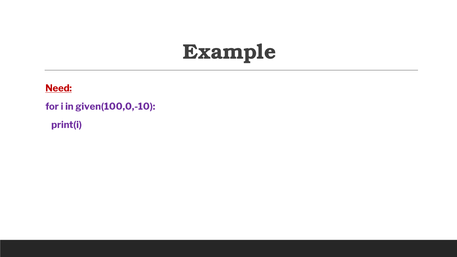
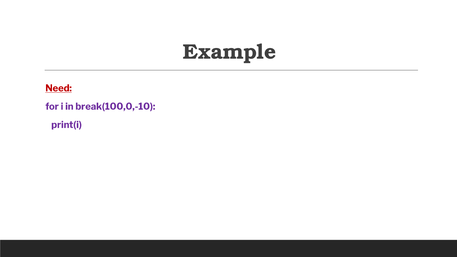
given(100,0,-10: given(100,0,-10 -> break(100,0,-10 (115, 107)
